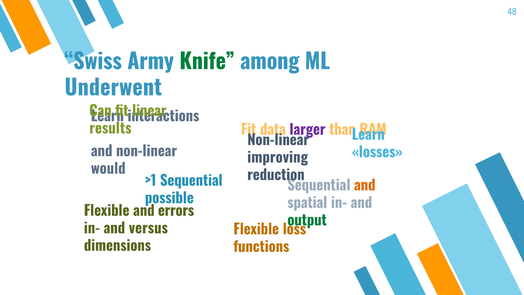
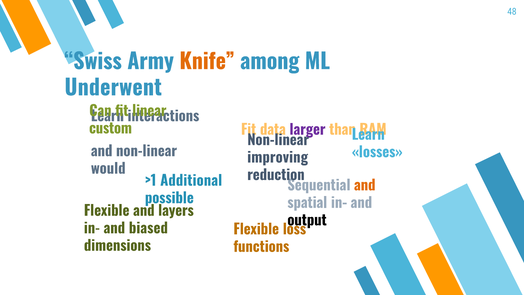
Knife colour: green -> orange (207, 62)
results: results -> custom (111, 129)
>1 Sequential: Sequential -> Additional (191, 181)
errors: errors -> layers (176, 211)
output colour: green -> black (307, 220)
versus: versus -> biased (148, 228)
